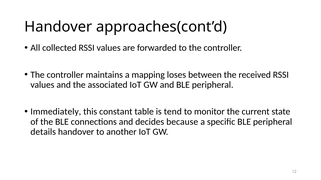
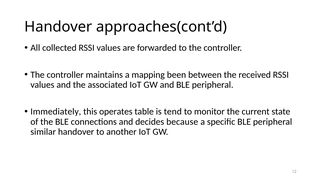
loses: loses -> been (177, 75)
constant: constant -> operates (116, 112)
details: details -> similar (43, 132)
